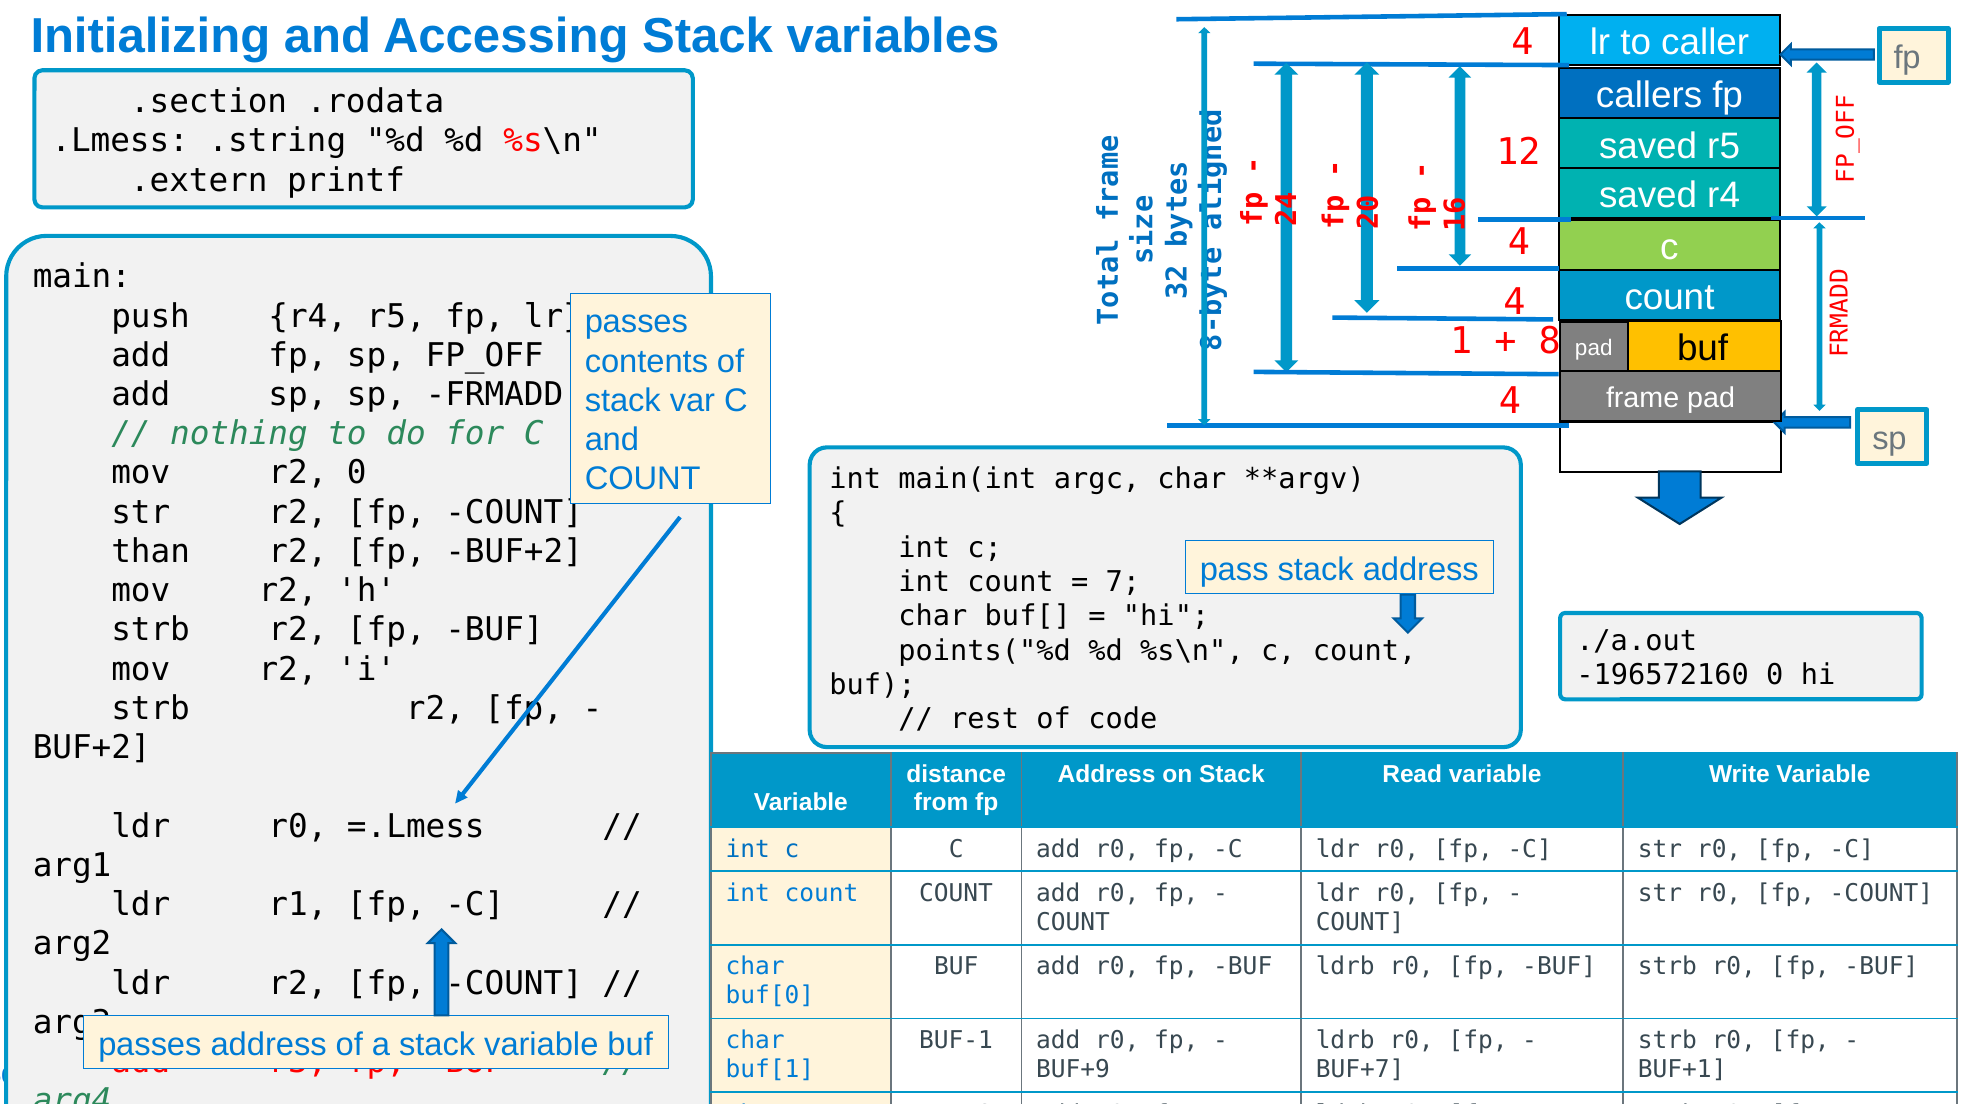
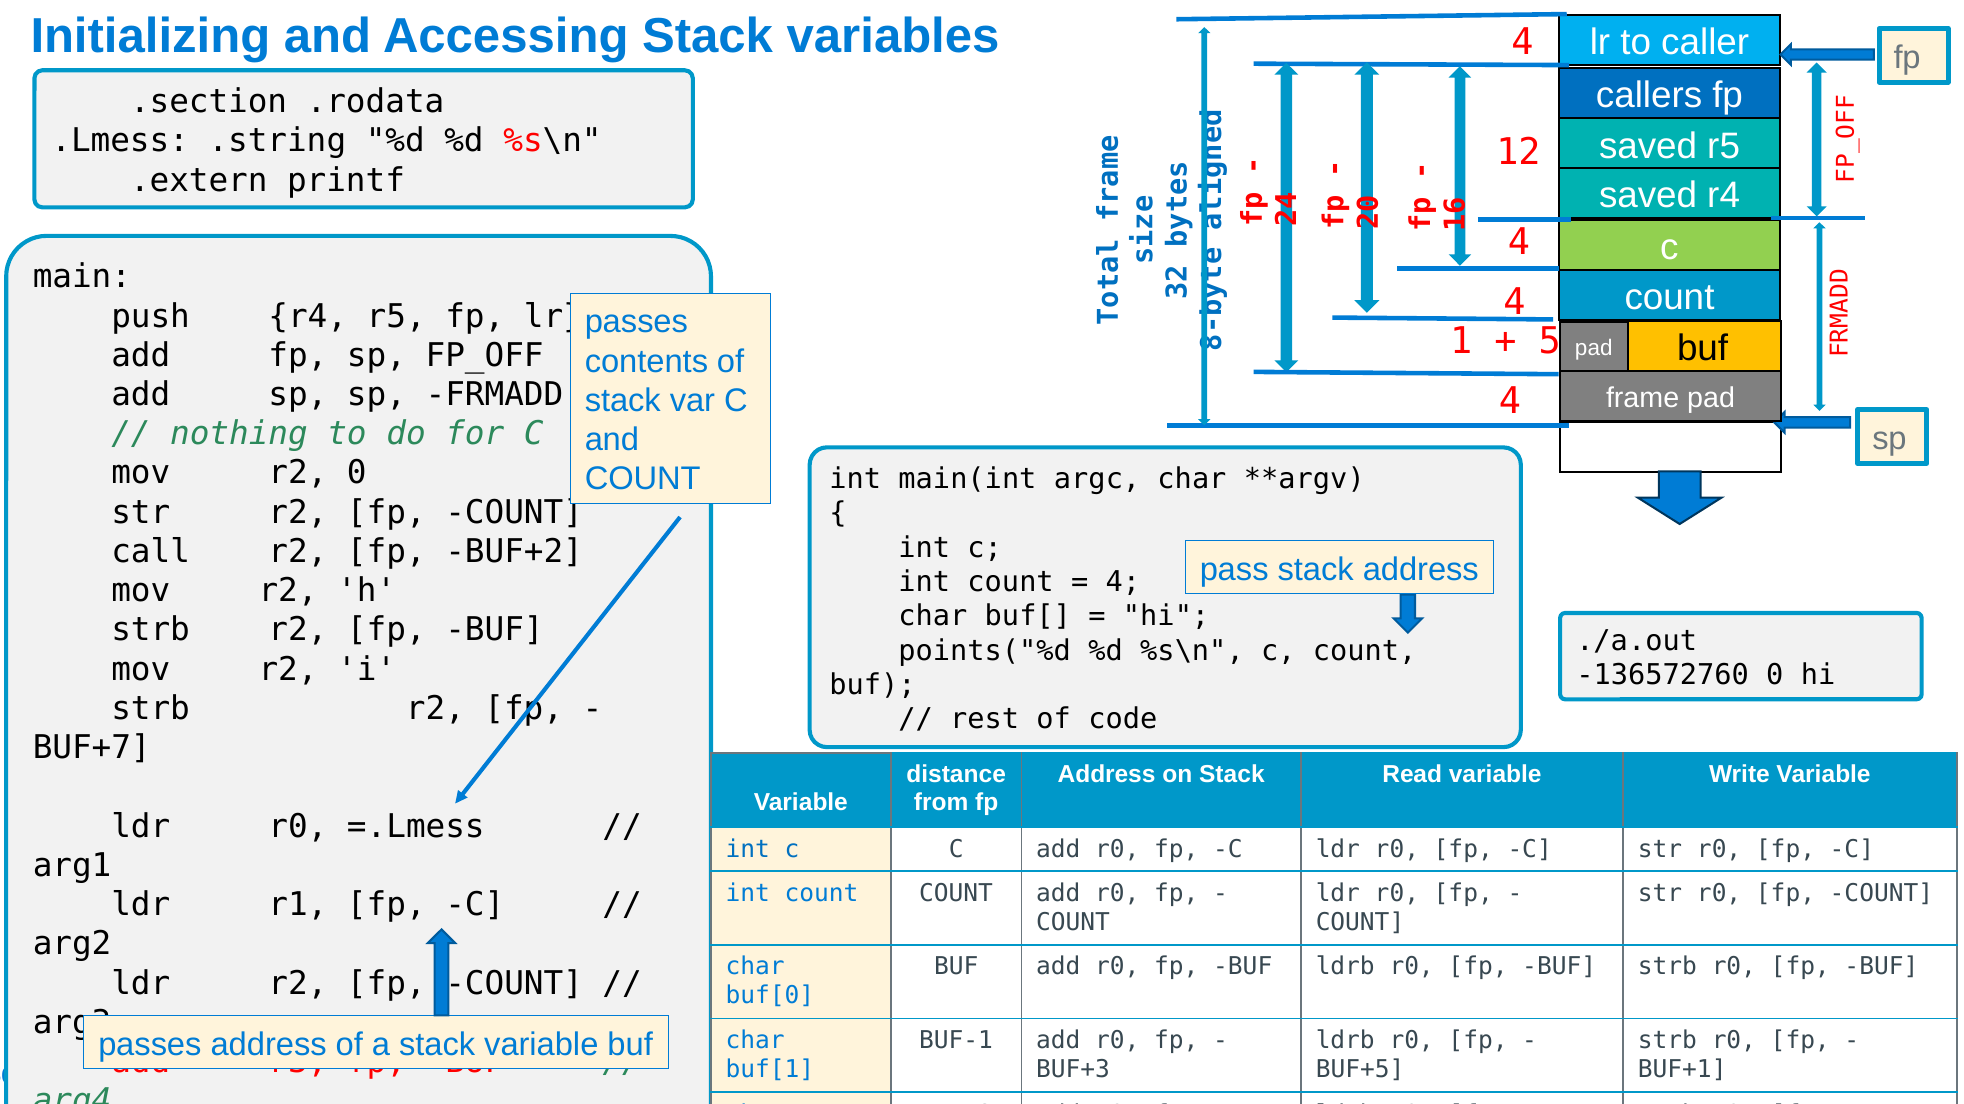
8: 8 -> 5 (1550, 342)
than: than -> call (151, 552)
7: 7 -> 4 (1123, 582)
-196572160: -196572160 -> -136572760 (1663, 676)
BUF+2: BUF+2 -> BUF+7 (92, 748)
BUF+9: BUF+9 -> BUF+3 (1073, 1070)
BUF+7: BUF+7 -> BUF+5 (1360, 1070)
